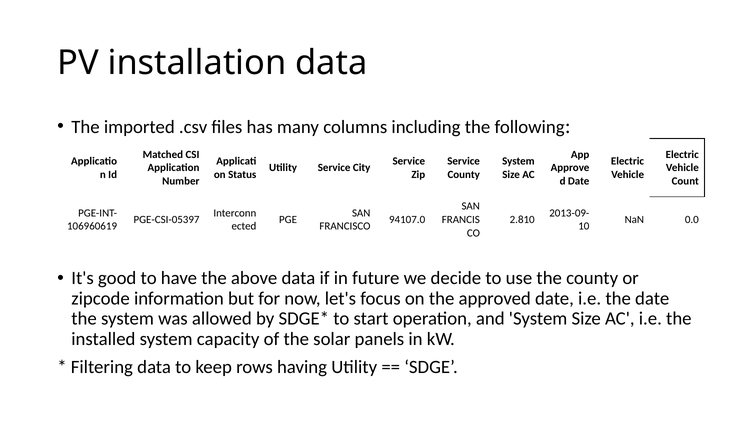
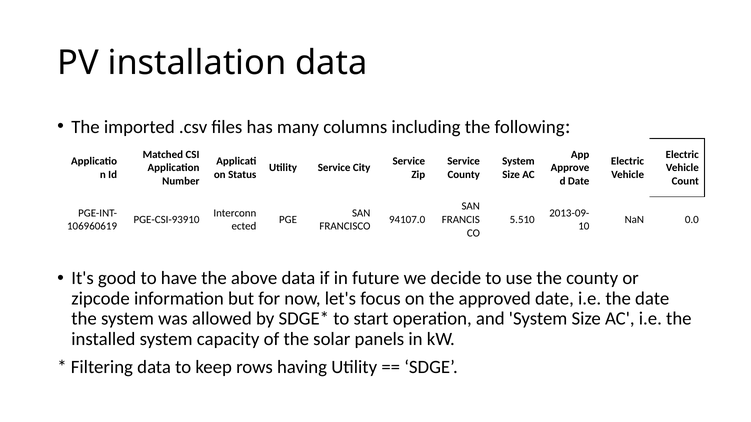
PGE-CSI-05397: PGE-CSI-05397 -> PGE-CSI-93910 (167, 220)
2.810: 2.810 -> 5.510 (522, 220)
